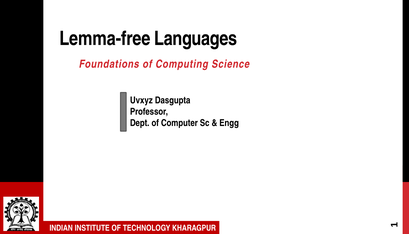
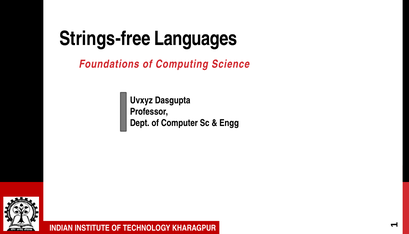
Lemma-free: Lemma-free -> Strings-free (105, 39)
